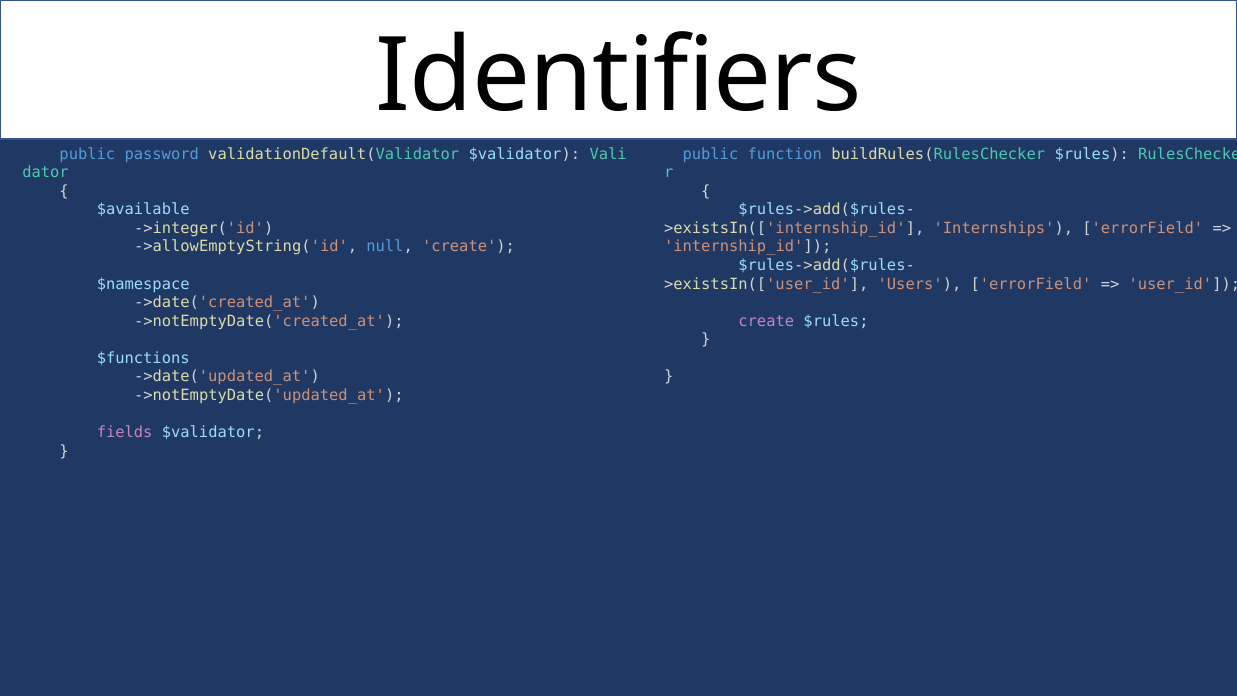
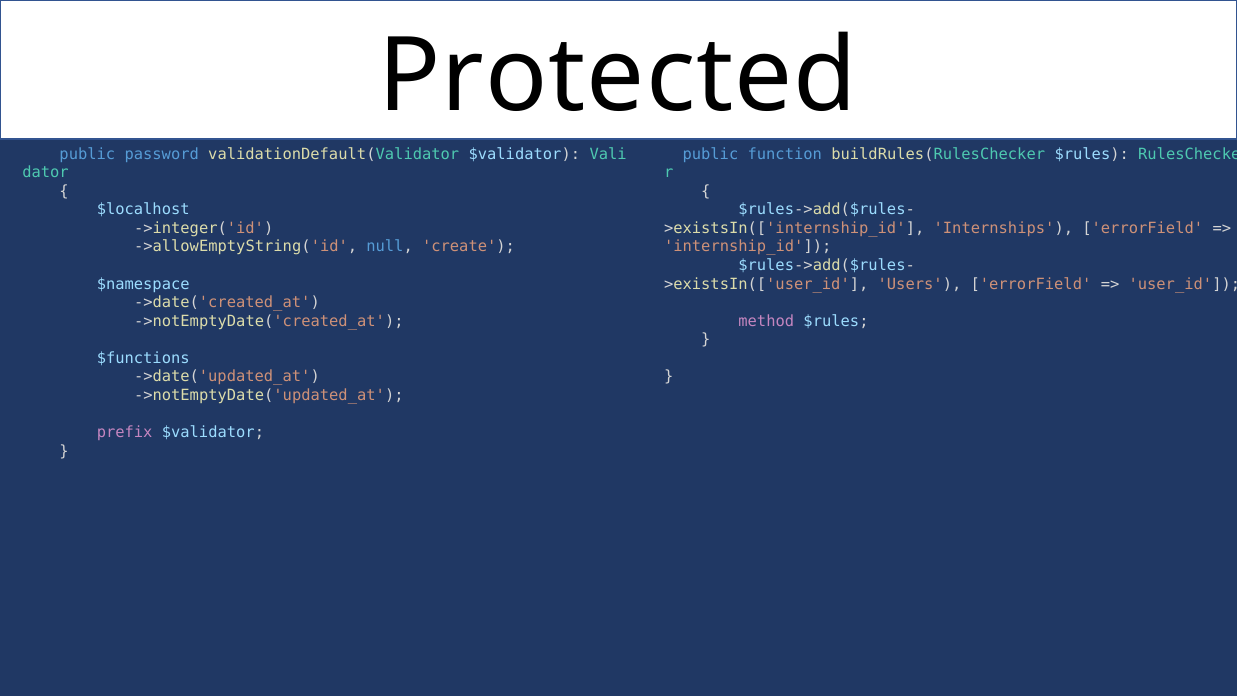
Identifiers: Identifiers -> Protected (618, 77)
$available: $available -> $localhost (143, 210)
create: create -> method (766, 321)
fields: fields -> prefix (125, 432)
